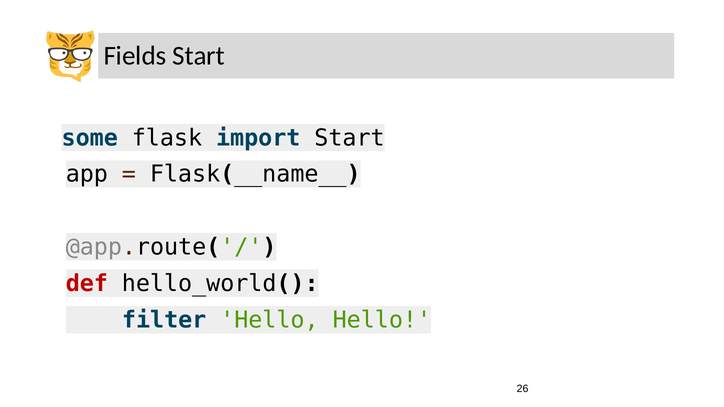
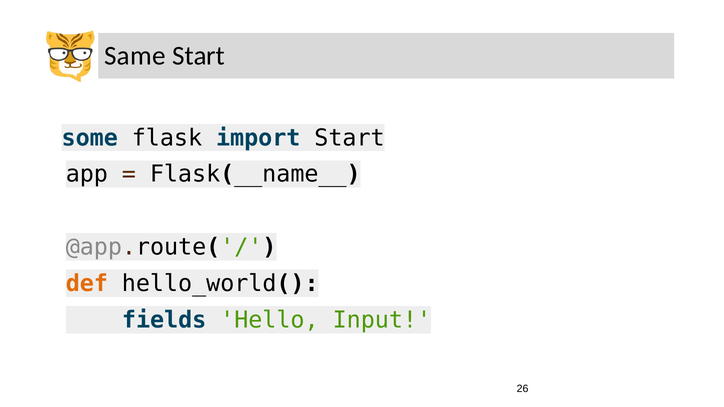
Fields: Fields -> Same (135, 56)
def colour: red -> orange (87, 284)
filter: filter -> fields (164, 320)
Hello Hello: Hello -> Input (382, 320)
